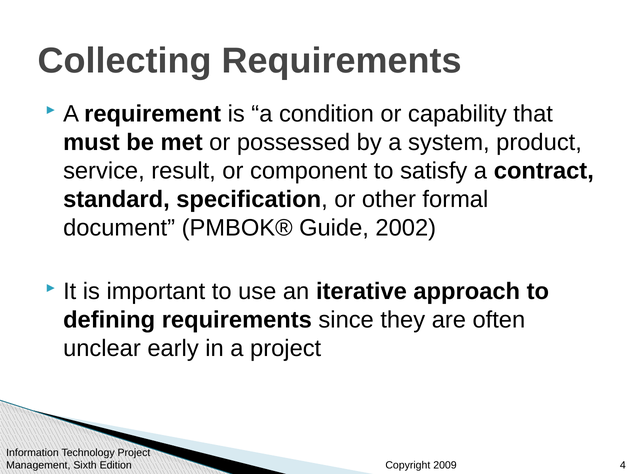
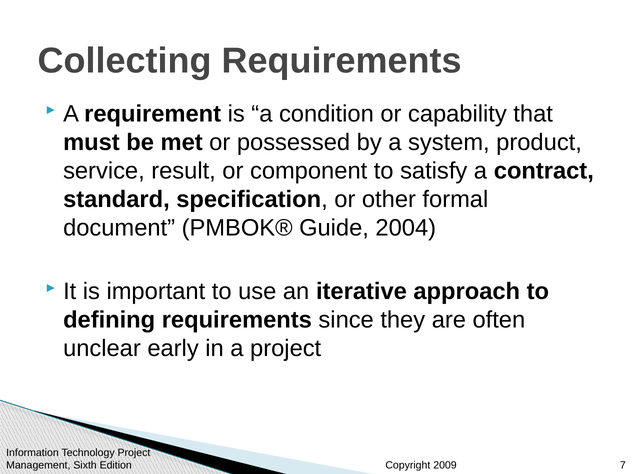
2002: 2002 -> 2004 (406, 228)
4: 4 -> 7 (623, 465)
